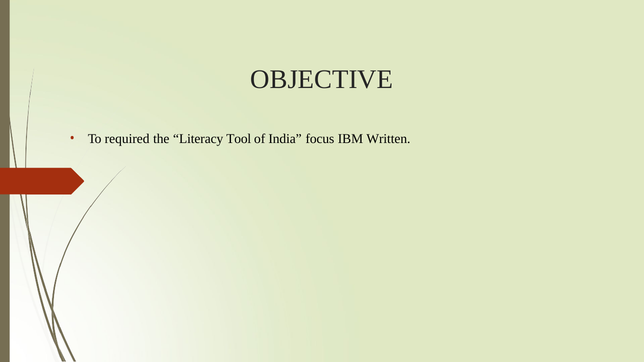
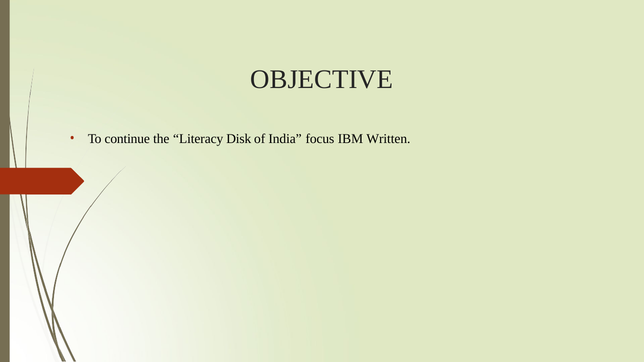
required: required -> continue (127, 139)
Tool: Tool -> Disk (239, 139)
